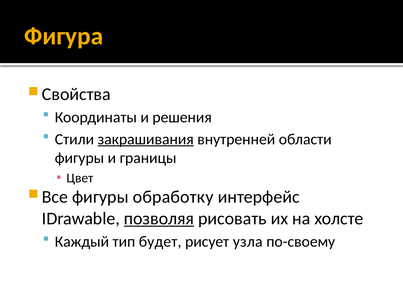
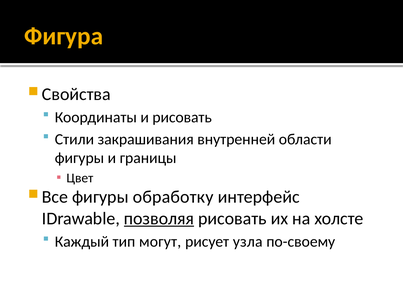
и решения: решения -> рисовать (182, 117)
закрашивания underline: present -> none (146, 139)
будет: будет -> могут (160, 242)
